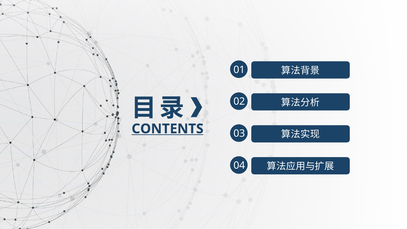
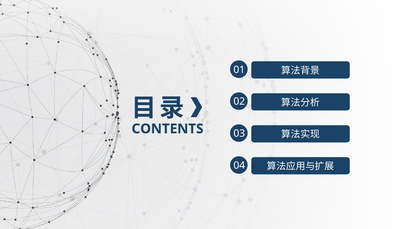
CONTENTS underline: present -> none (168, 129)
